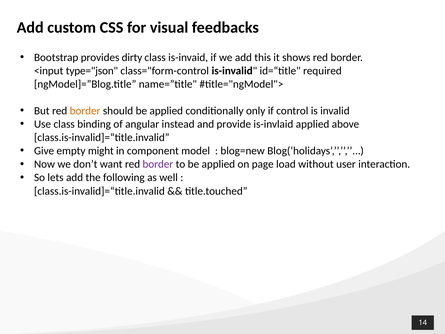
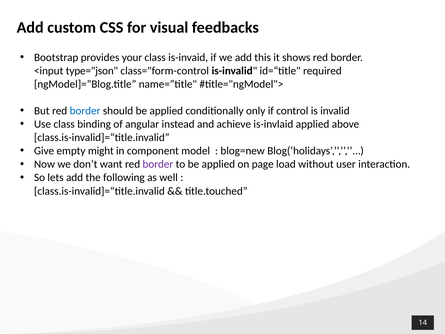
dirty: dirty -> your (132, 57)
border colour: orange -> blue (85, 111)
provide: provide -> achieve (234, 124)
